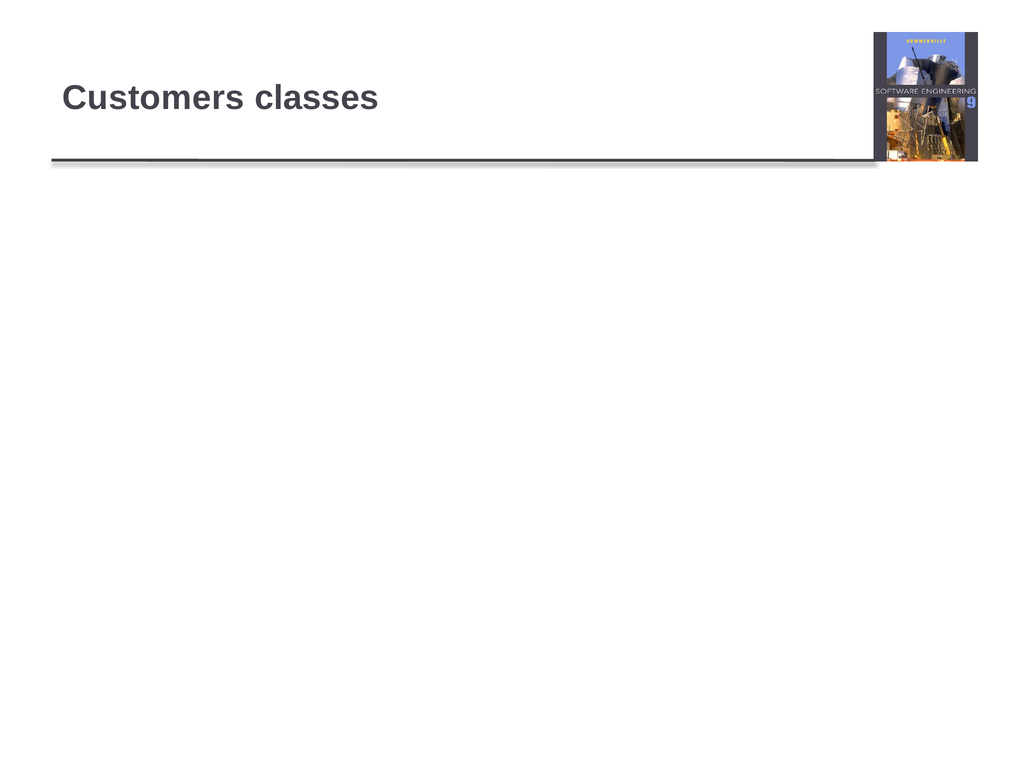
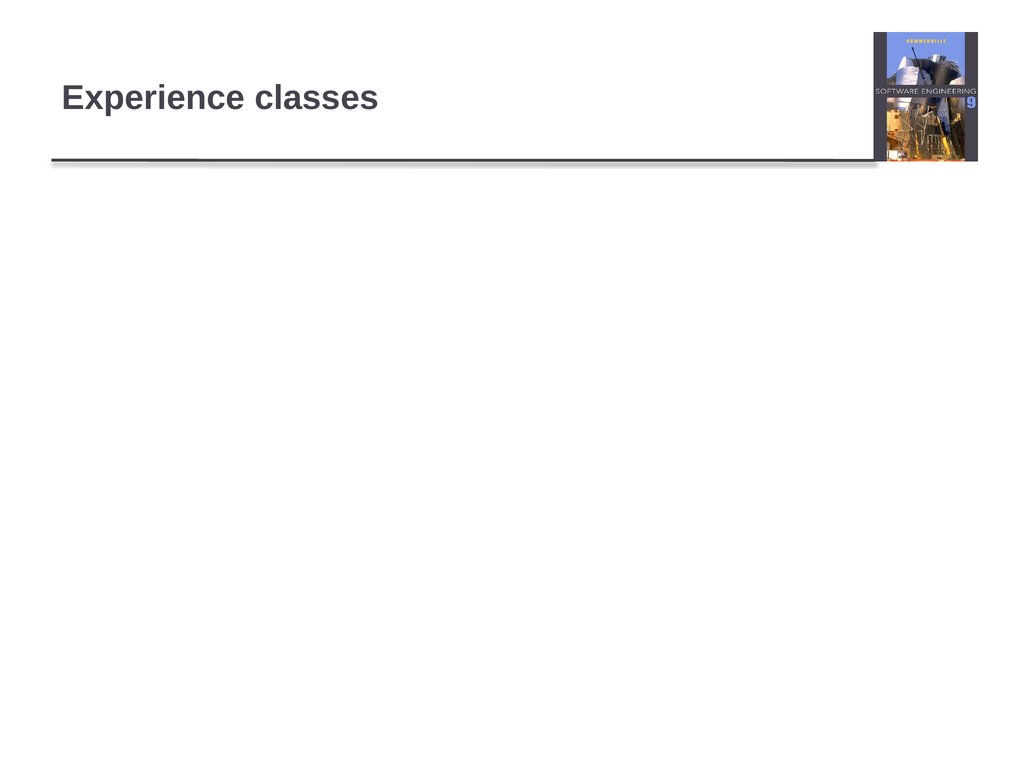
Customers: Customers -> Experience (153, 98)
